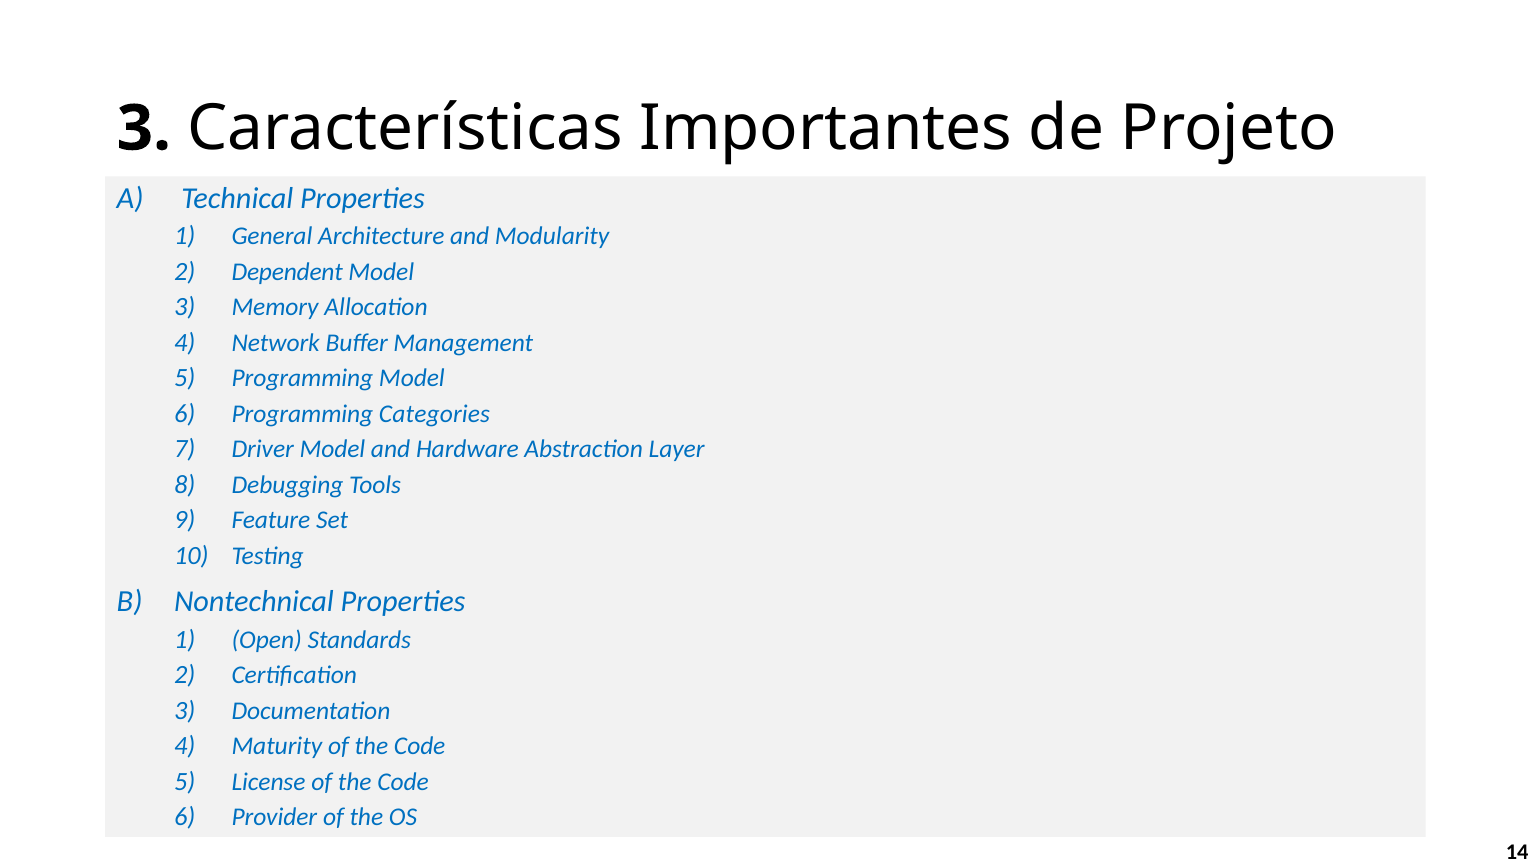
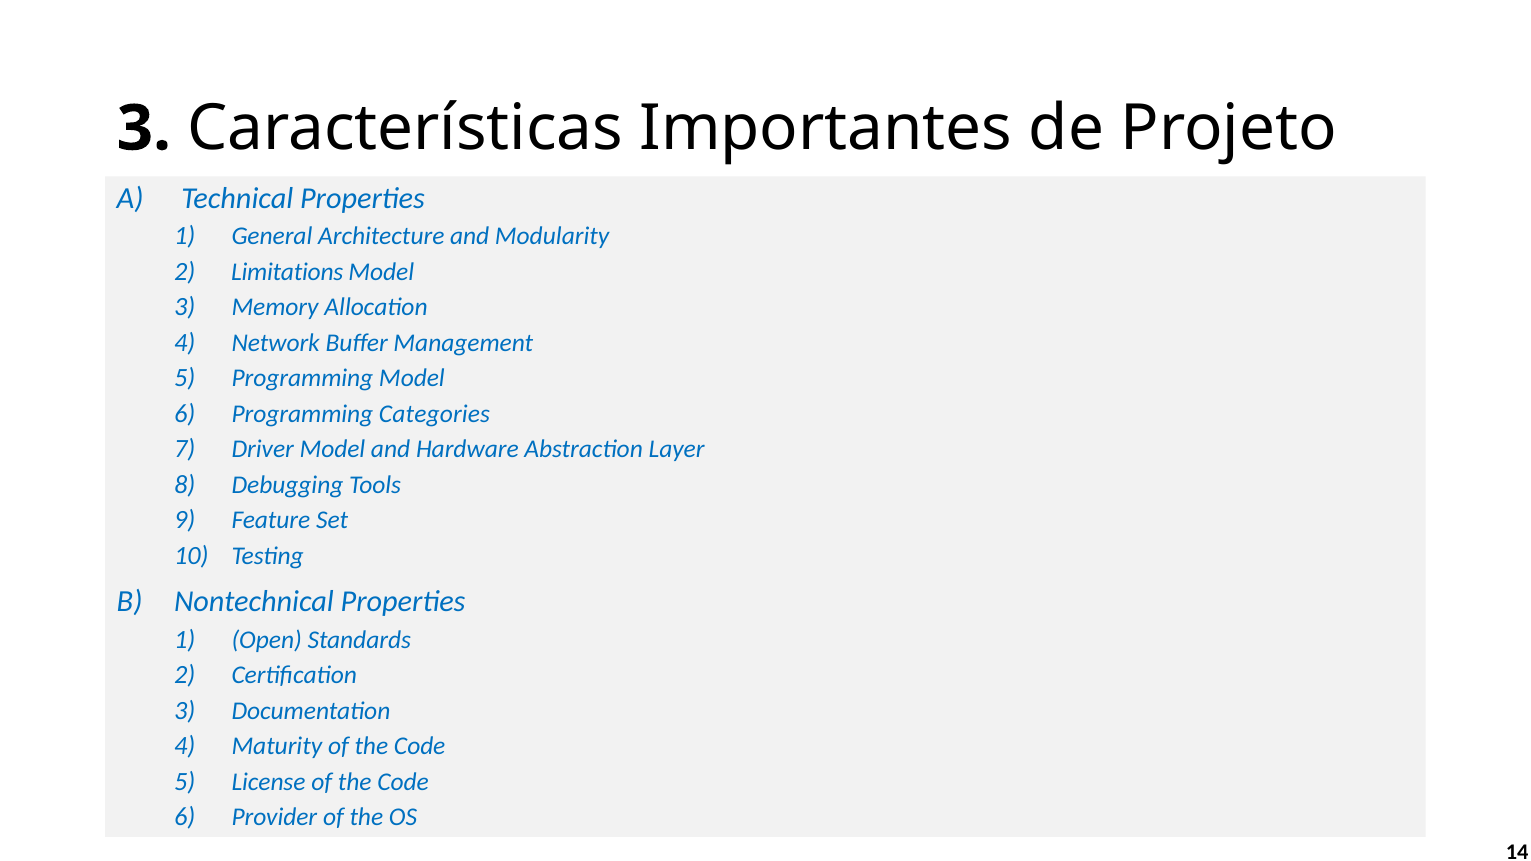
Dependent: Dependent -> Limitations (287, 272)
